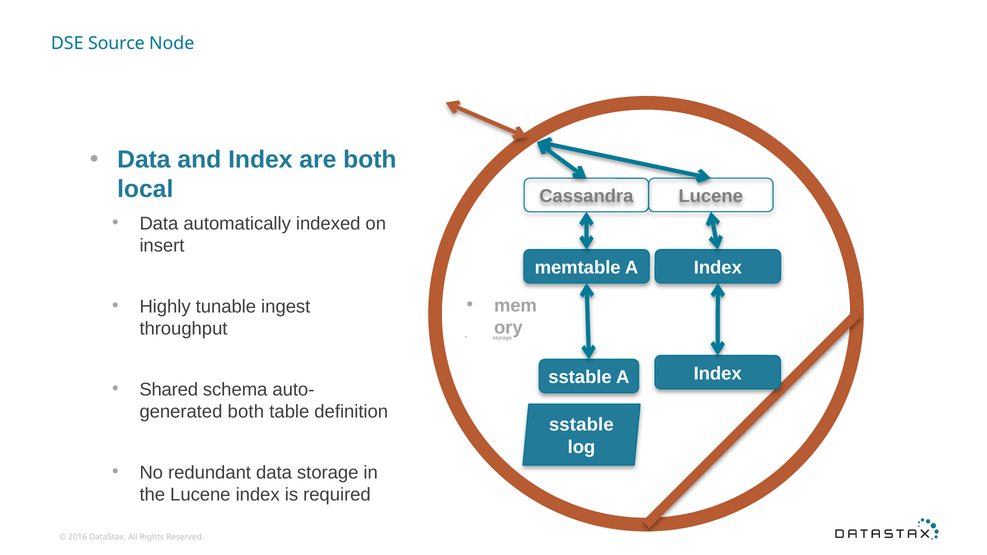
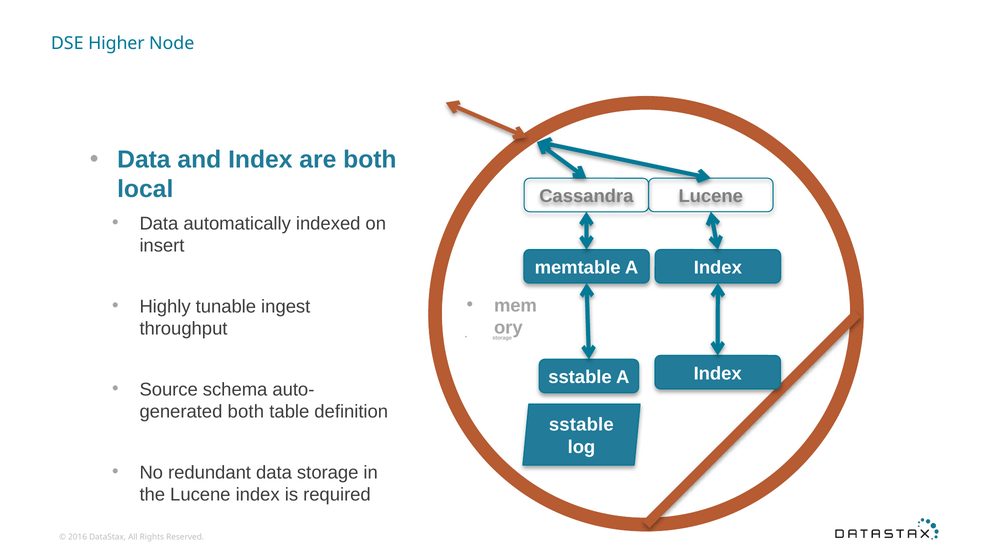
Source: Source -> Higher (116, 43)
Shared: Shared -> Source (169, 390)
